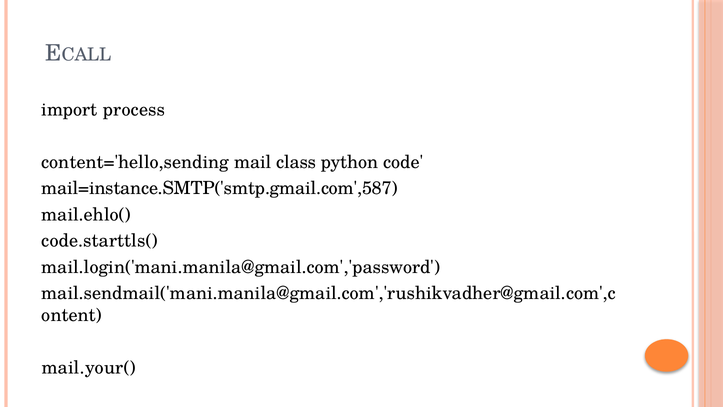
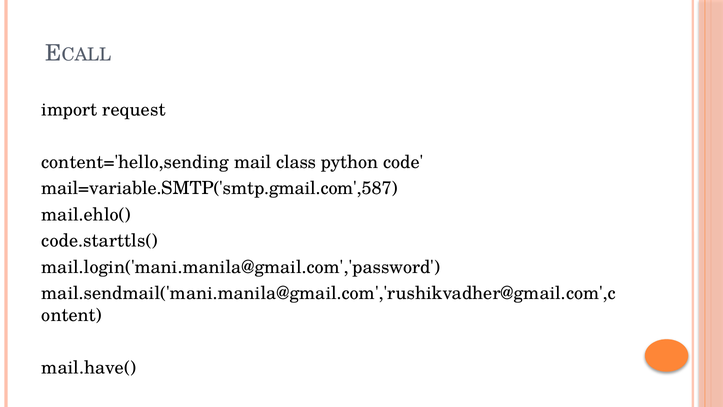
process: process -> request (134, 110)
mail=instance.SMTP('smtp.gmail.com',587: mail=instance.SMTP('smtp.gmail.com',587 -> mail=variable.SMTP('smtp.gmail.com',587 (220, 188)
mail.your(: mail.your( -> mail.have( (89, 367)
